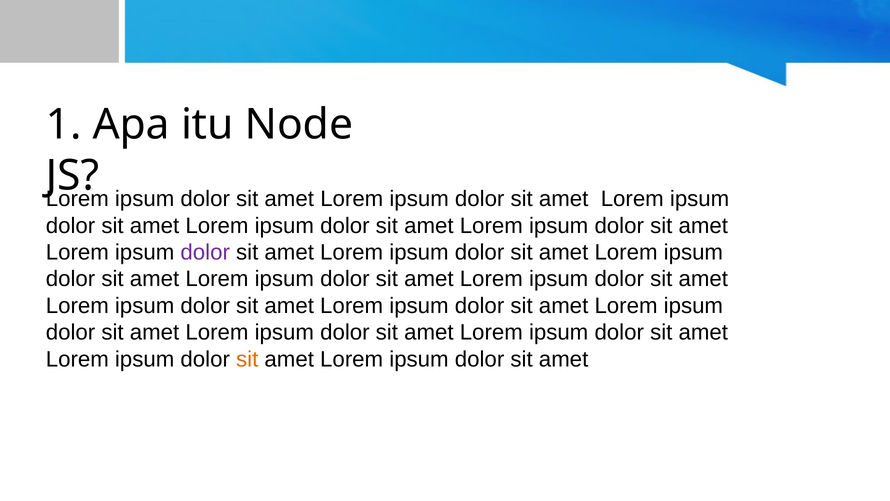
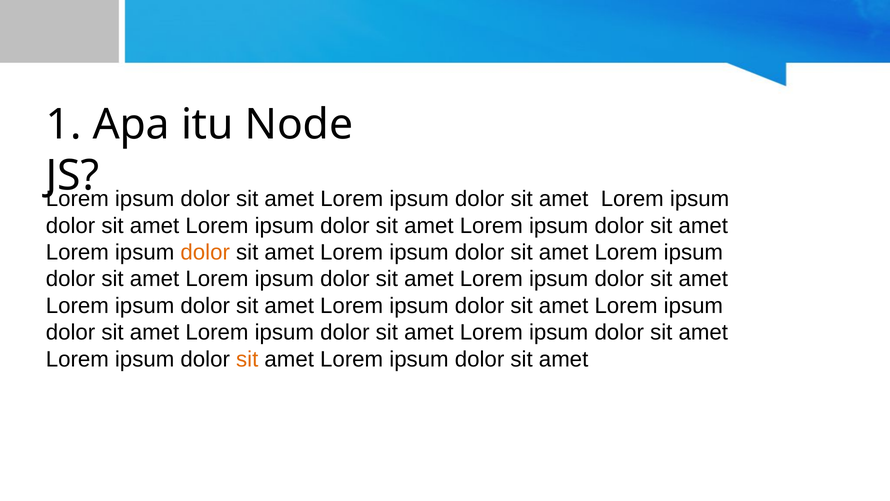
dolor colour: purple -> orange (205, 252)
